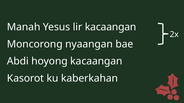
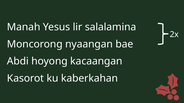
lir kacaangan: kacaangan -> salalamina (111, 27)
